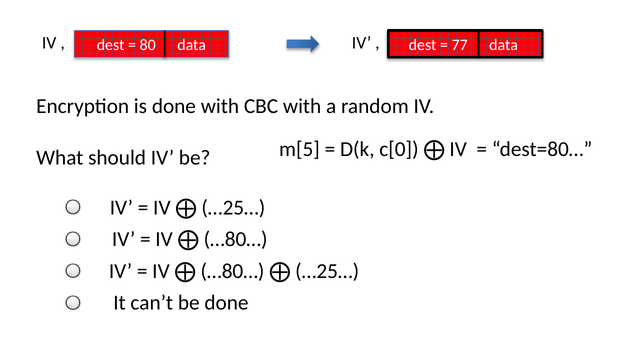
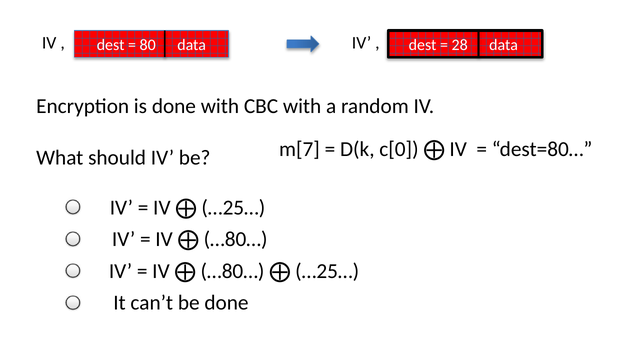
77: 77 -> 28 (460, 45)
m[5: m[5 -> m[7 (299, 149)
